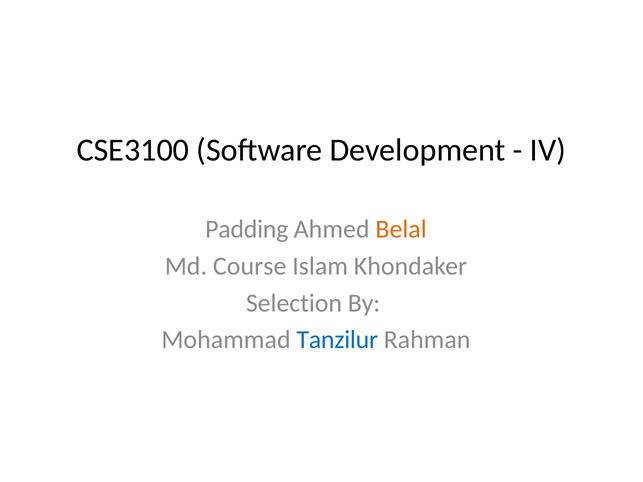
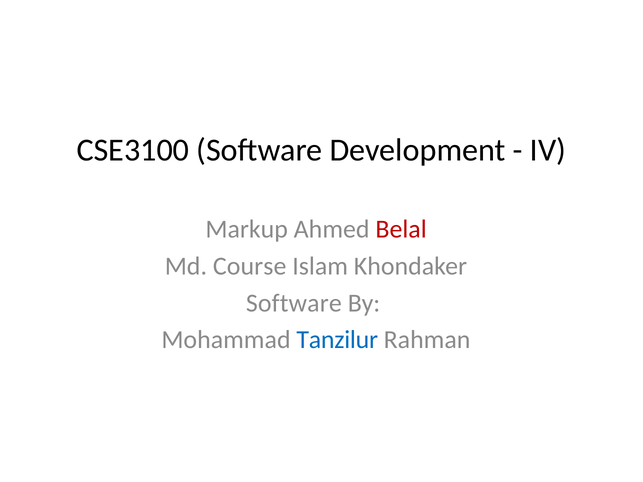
Padding: Padding -> Markup (247, 230)
Belal colour: orange -> red (401, 230)
Selection: Selection -> Software (294, 303)
